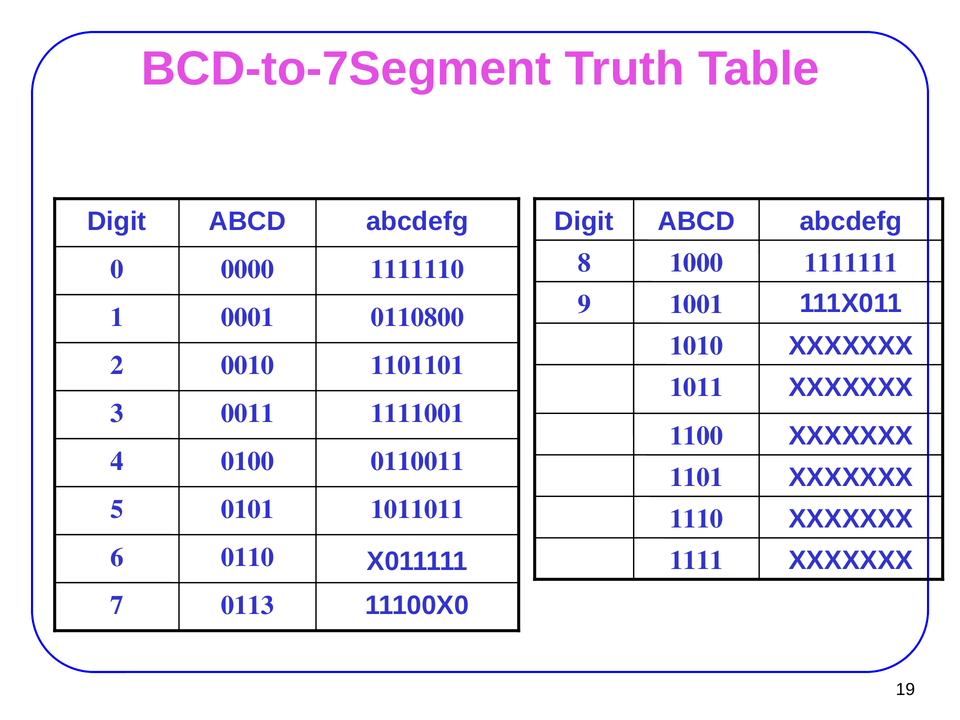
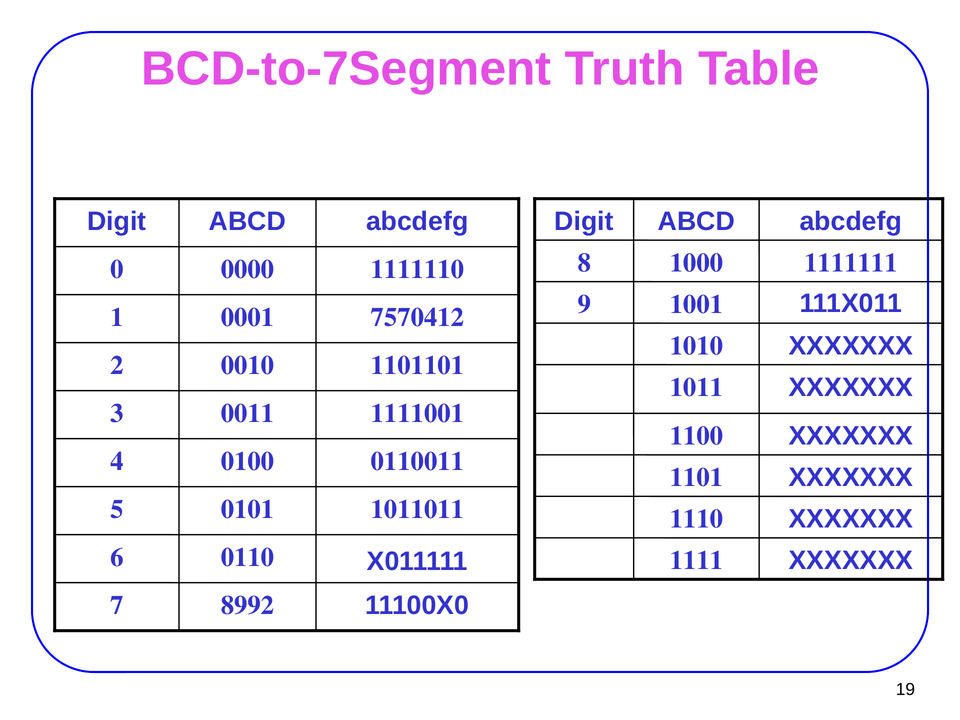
0110800: 0110800 -> 7570412 (417, 317)
0113: 0113 -> 8992 (247, 605)
